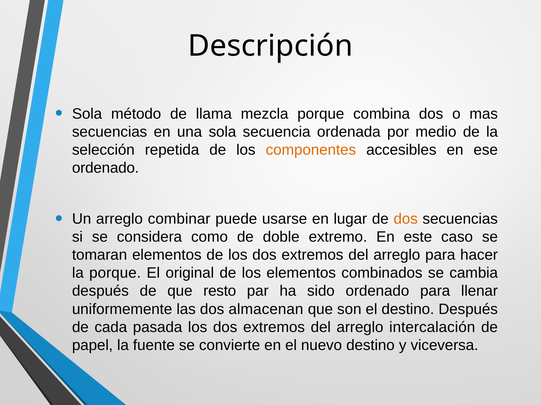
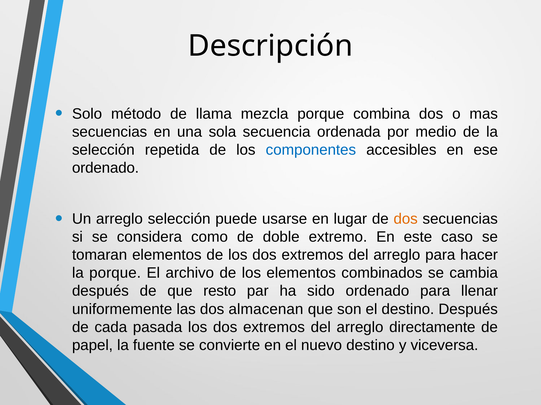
Sola: Sola -> Solo (87, 114)
componentes colour: orange -> blue (311, 150)
arreglo combinar: combinar -> selección (179, 219)
original: original -> archivo (190, 274)
intercalación: intercalación -> directamente (432, 328)
